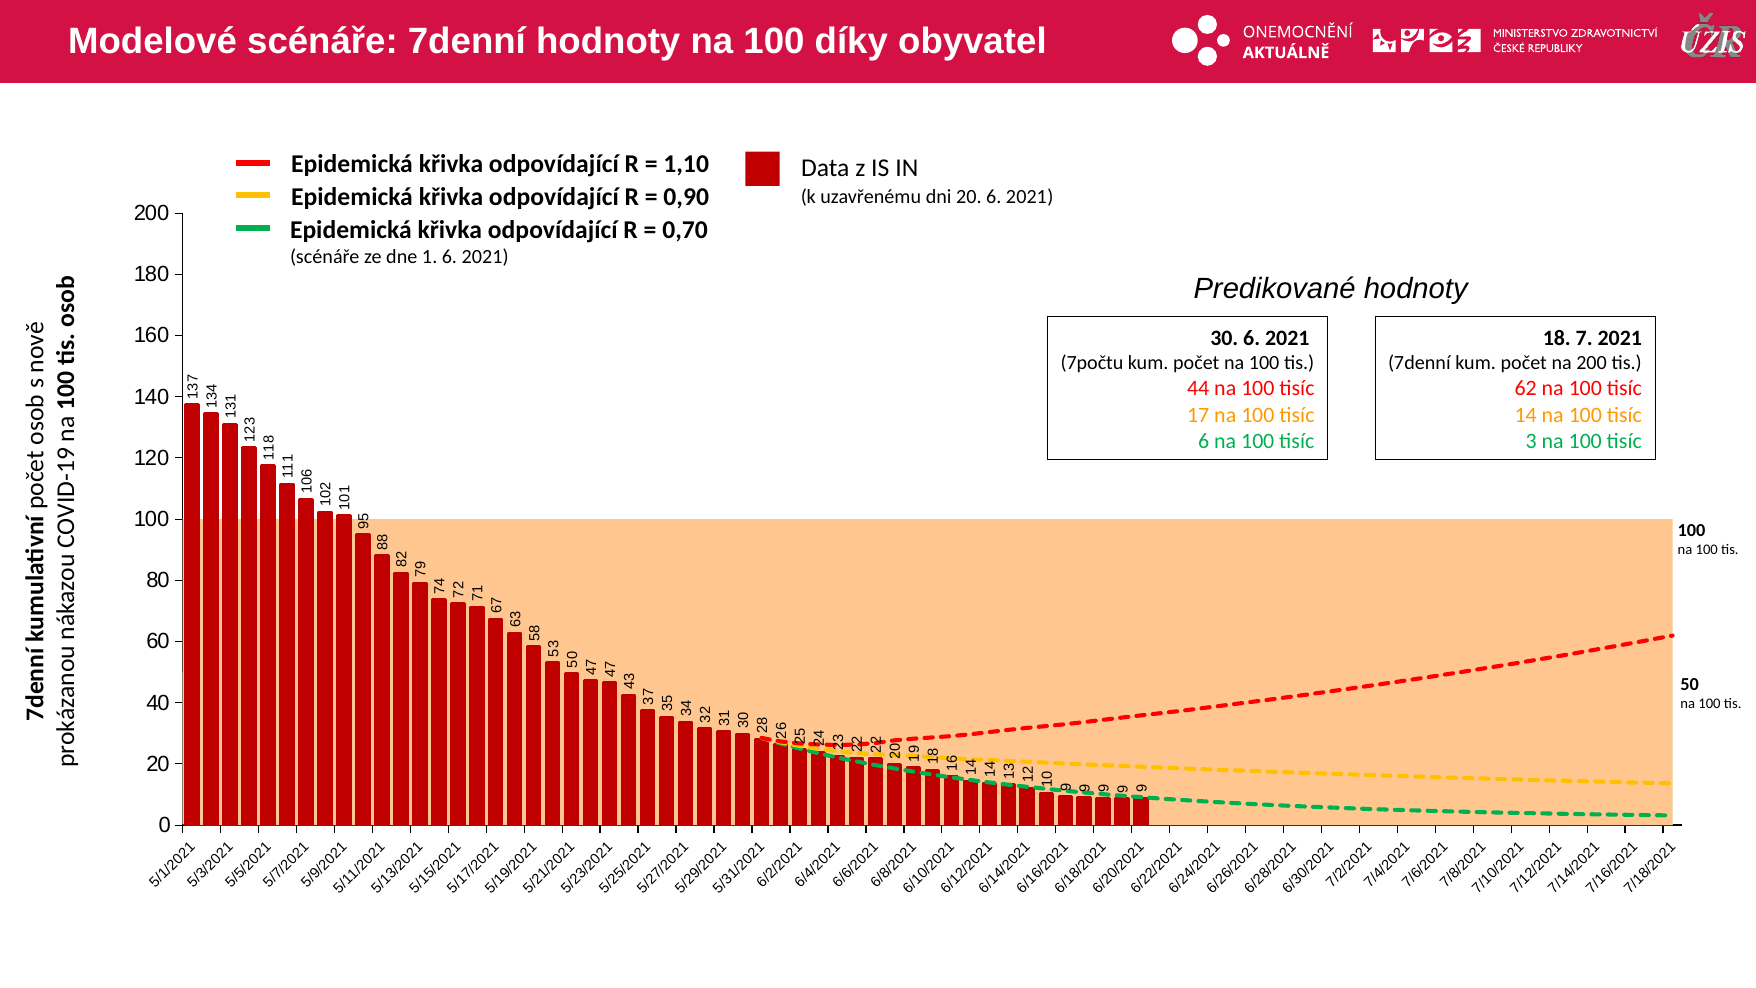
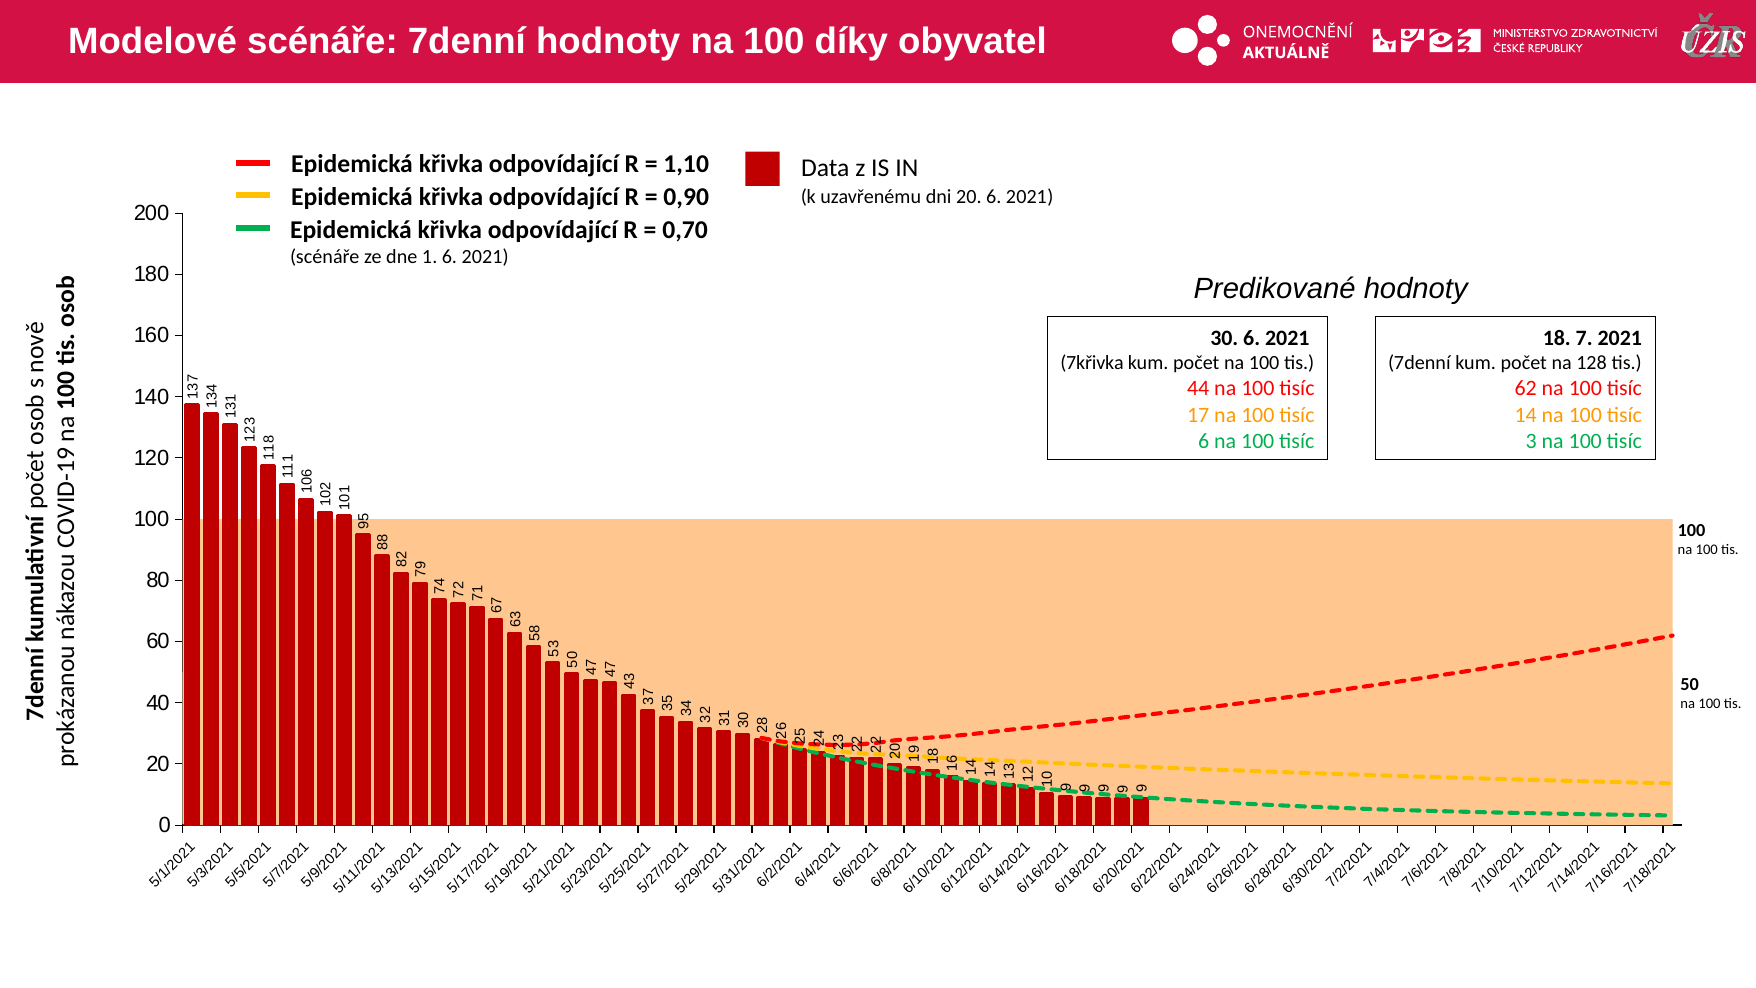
7počtu: 7počtu -> 7křivka (1092, 363)
na 200: 200 -> 128 (1592, 363)
